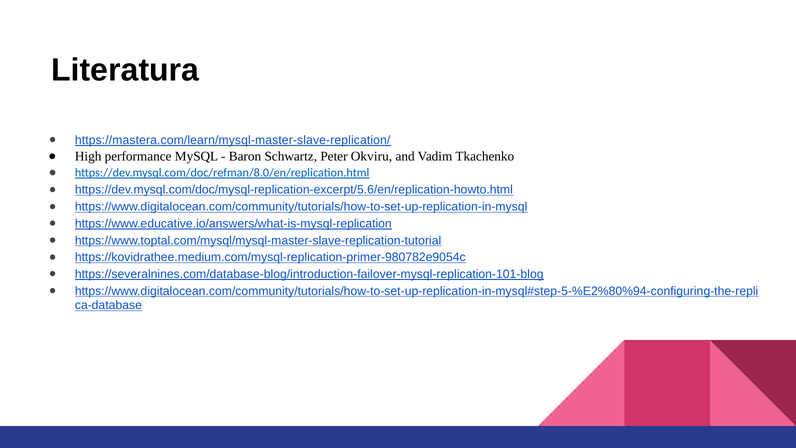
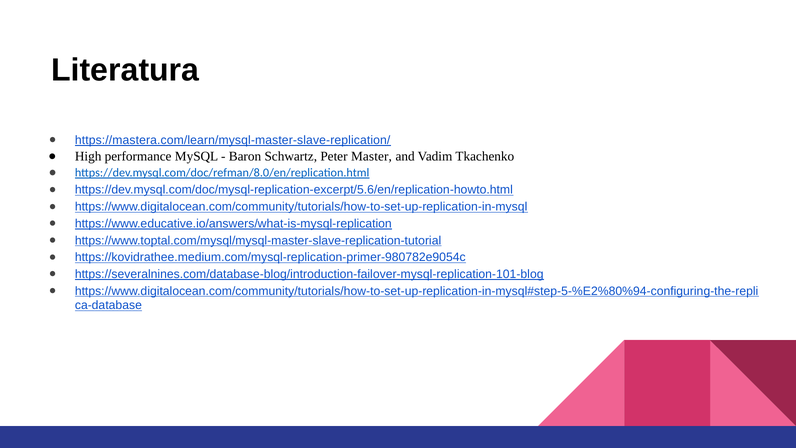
Okviru: Okviru -> Master (371, 156)
